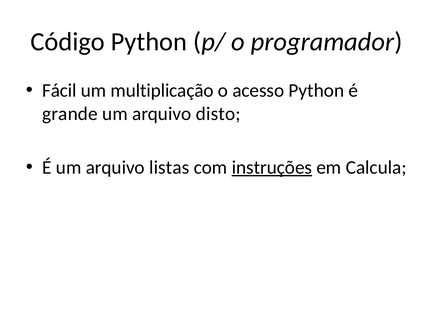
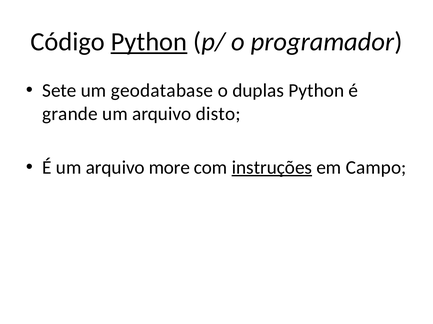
Python underline: none -> present (149, 42)
Fácil: Fácil -> Sete (59, 91)
multiplicação: multiplicação -> geodatabase (162, 91)
acesso: acesso -> duplas (258, 91)
listas: listas -> more (169, 168)
Calcula: Calcula -> Campo (376, 168)
